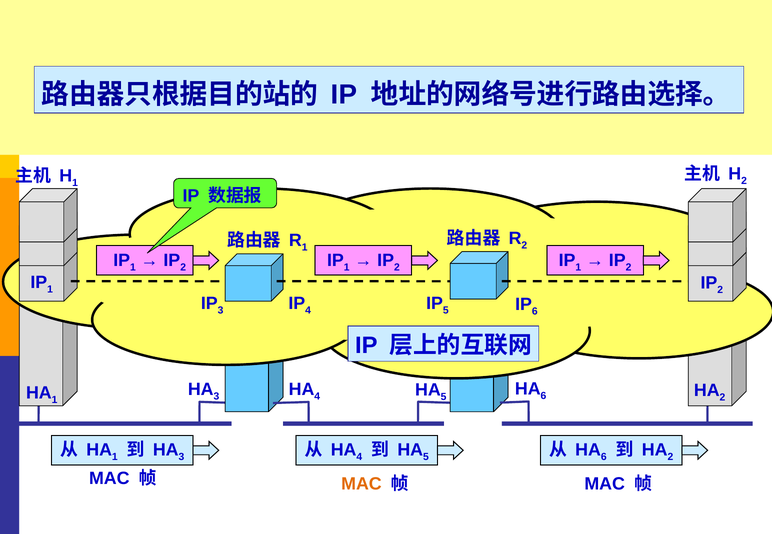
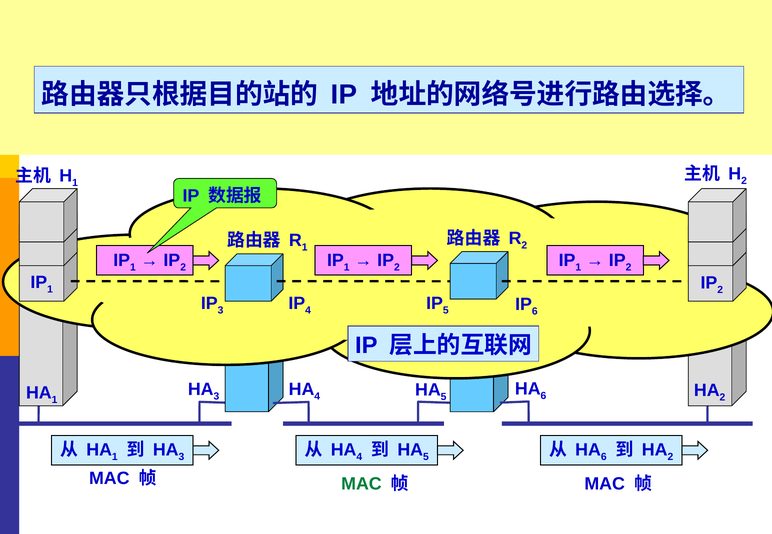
MAC colour: orange -> green (361, 484)
